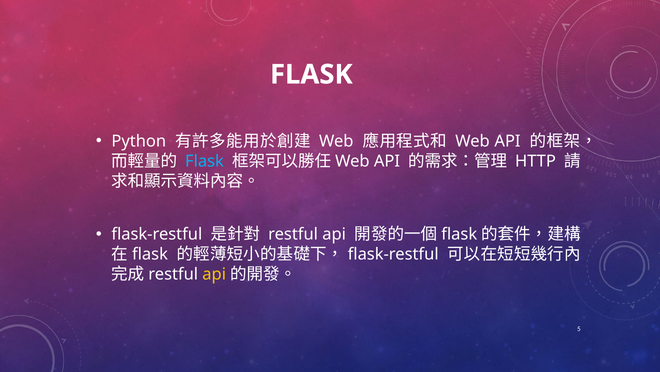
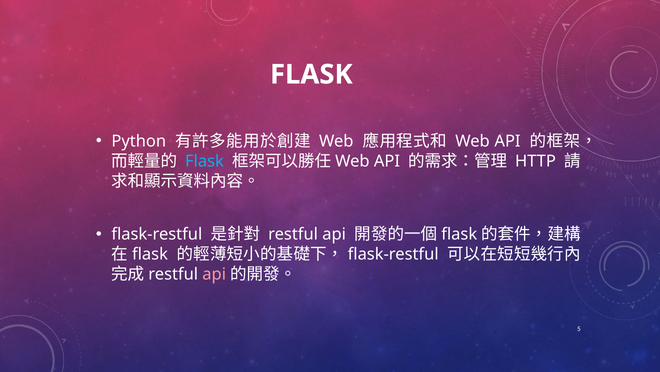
api colour: yellow -> pink (214, 274)
